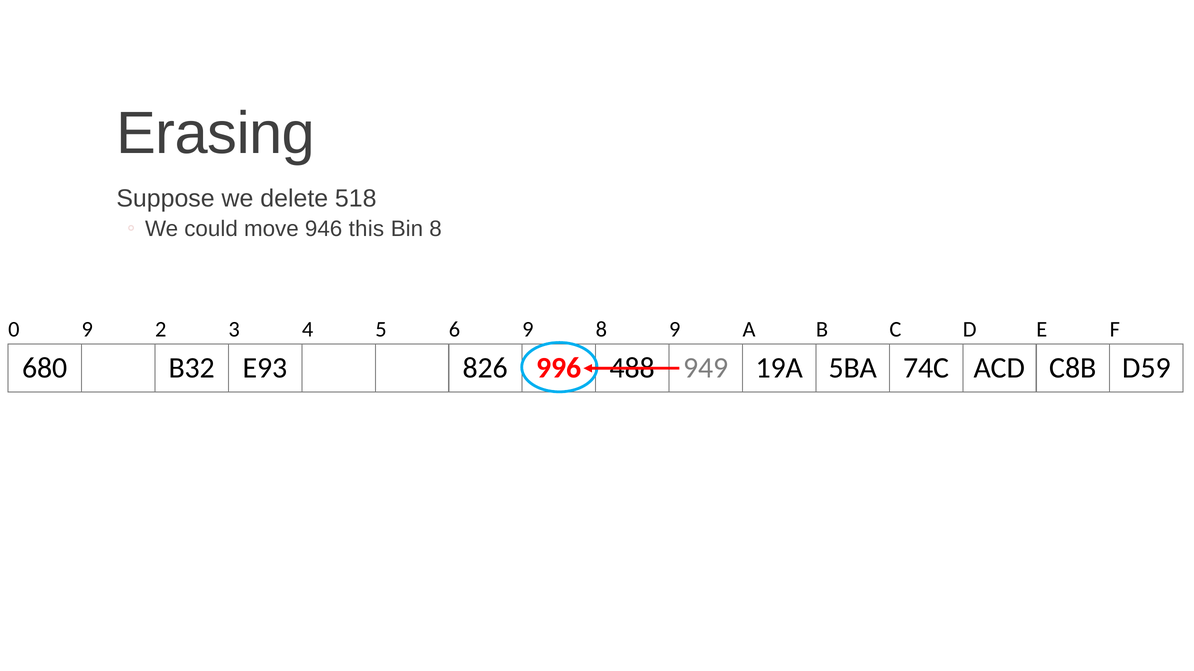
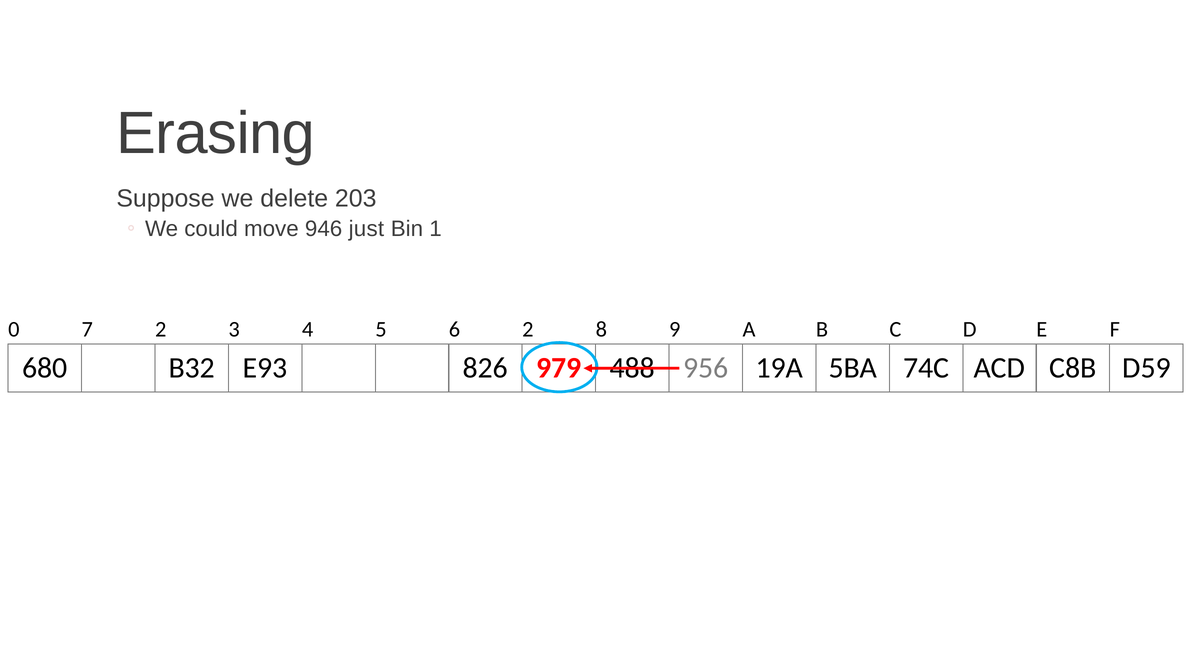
518: 518 -> 203 (356, 199)
this: this -> just (366, 229)
Bin 8: 8 -> 1 (435, 229)
0 9: 9 -> 7 (87, 330)
6 9: 9 -> 2 (528, 330)
996: 996 -> 979 (559, 368)
949: 949 -> 956 (706, 368)
